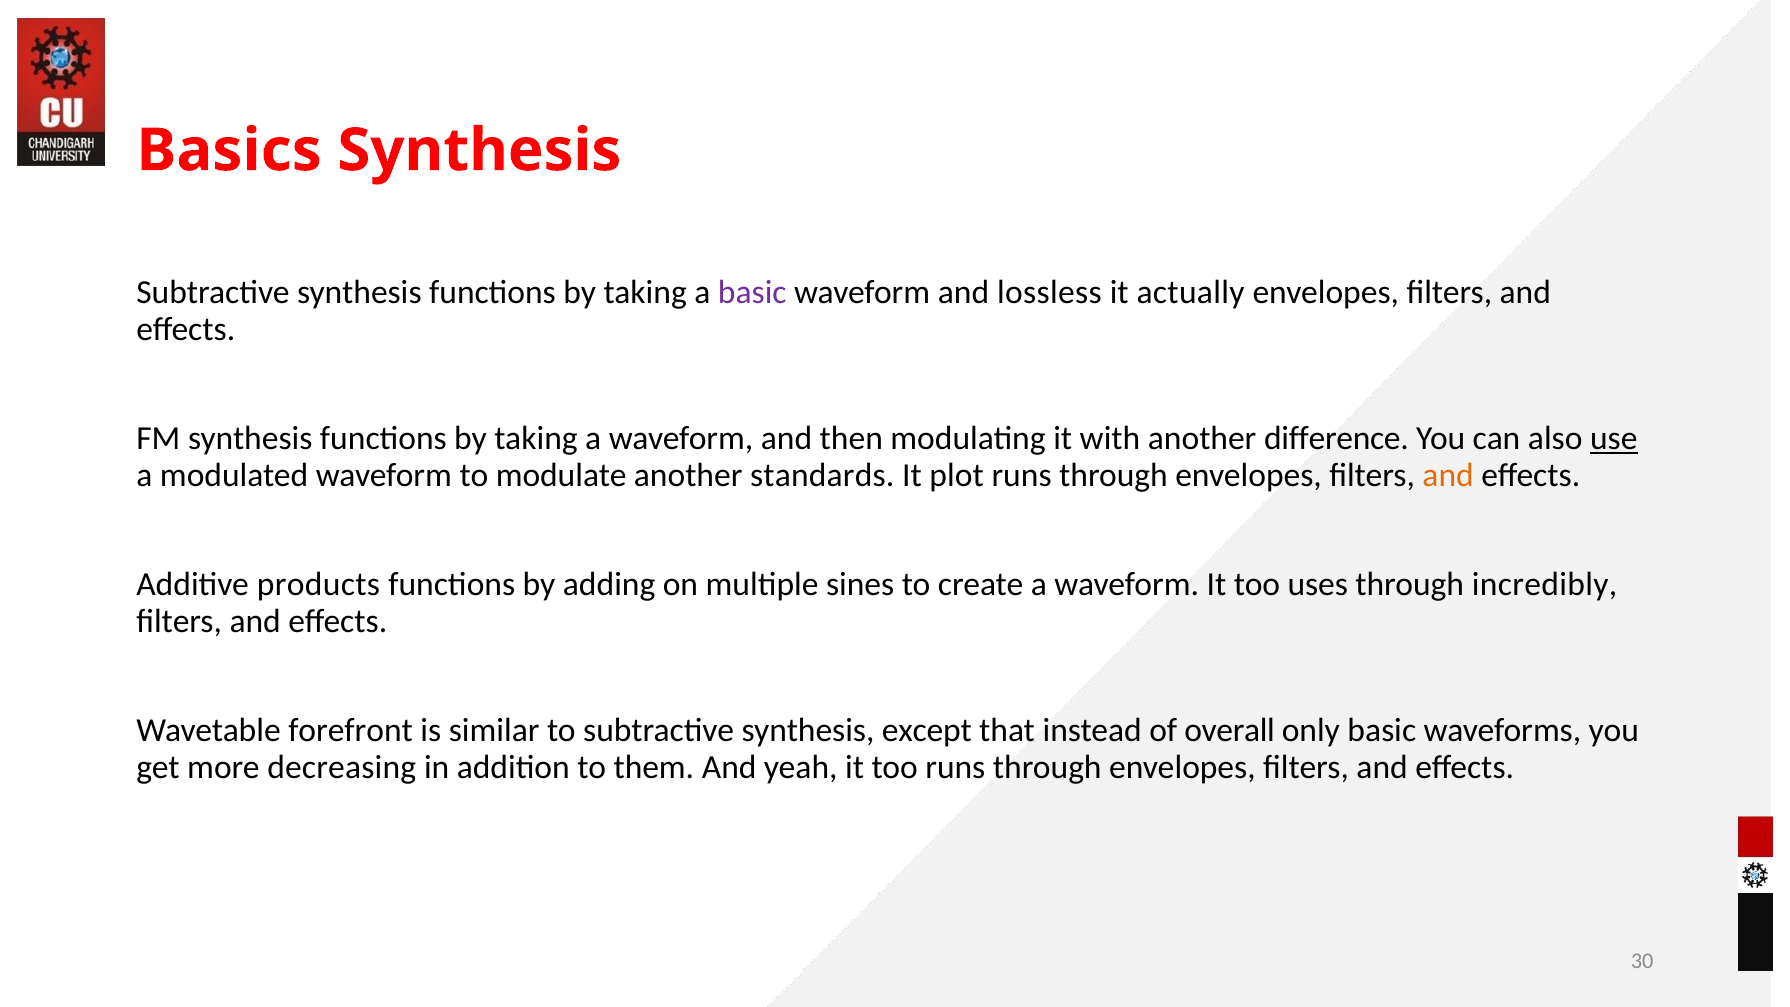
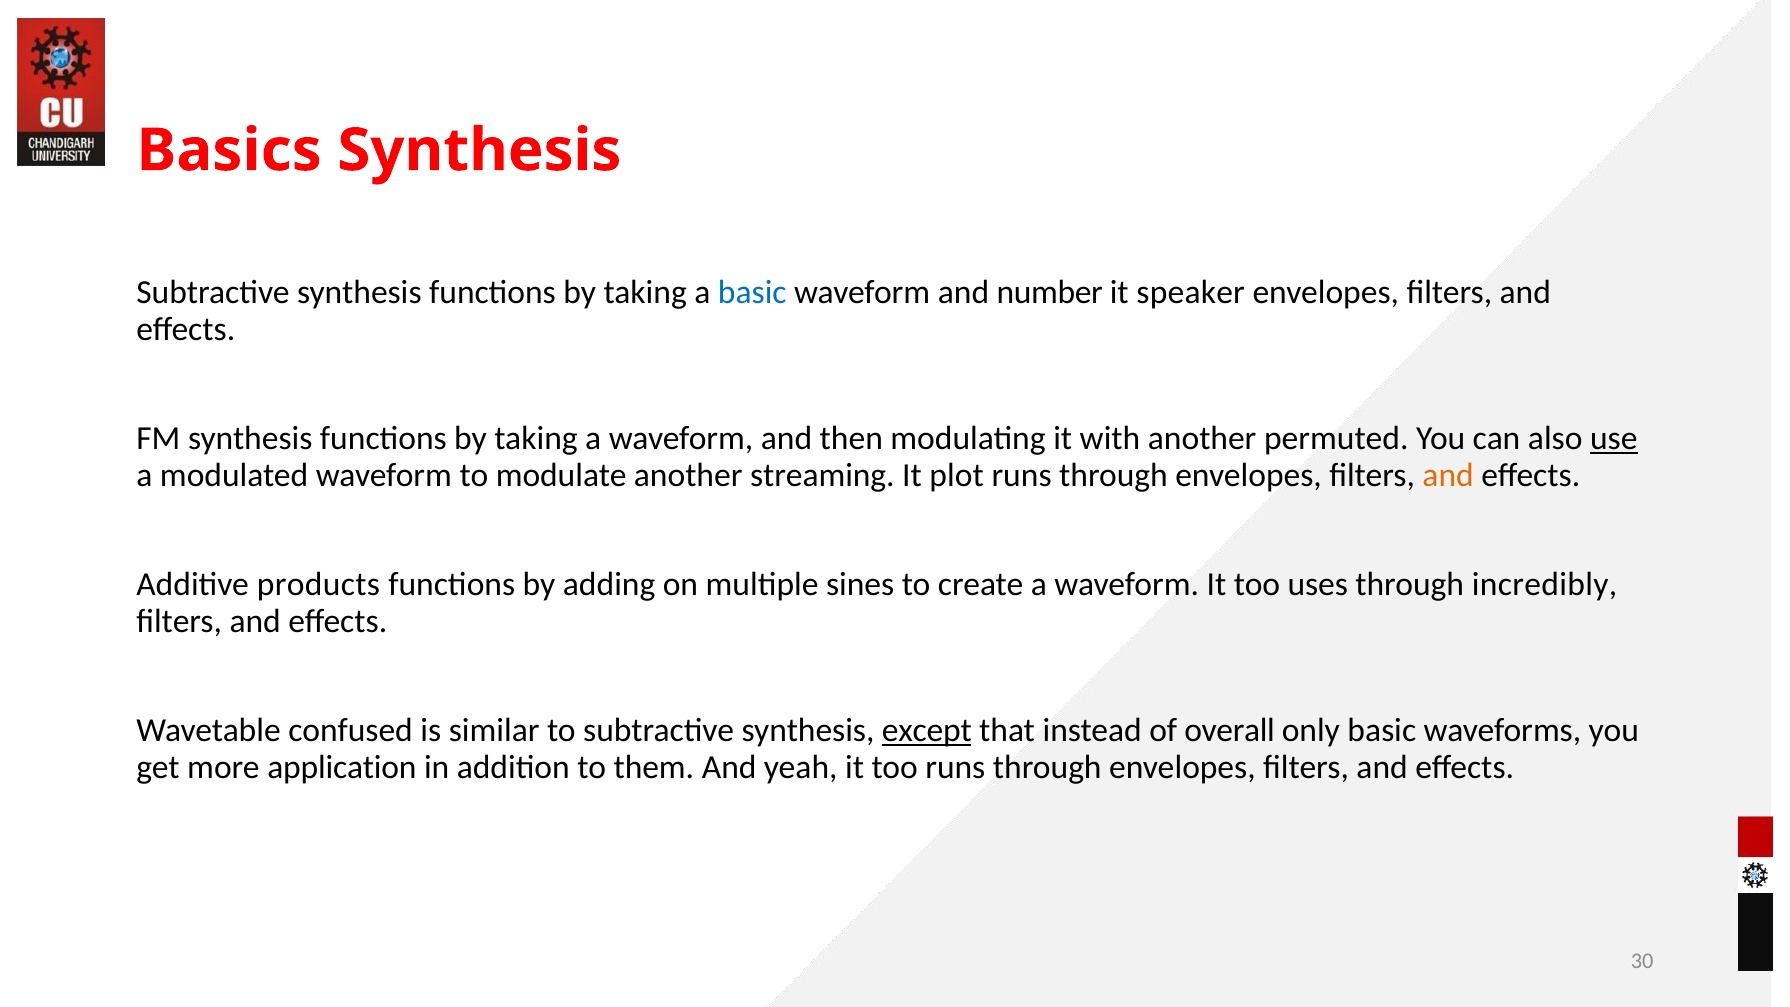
basic colour: purple -> blue (752, 293)
lossless: lossless -> number (1050, 293)
actually: actually -> speaker (1191, 293)
difference: difference -> permuted (1336, 439)
standards: standards -> streaming (822, 475)
forefront: forefront -> confused (351, 731)
except underline: none -> present (927, 731)
decreasing: decreasing -> application (342, 767)
